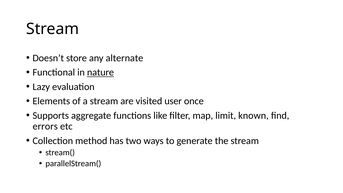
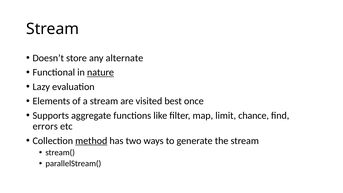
user: user -> best (173, 101)
known: known -> chance (254, 116)
method underline: none -> present (91, 141)
